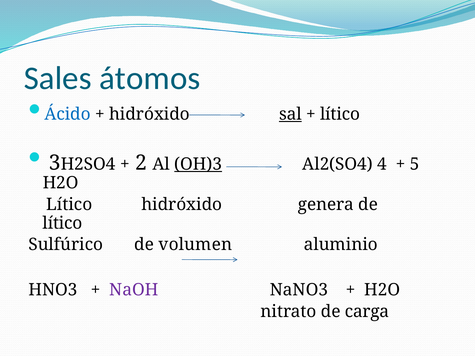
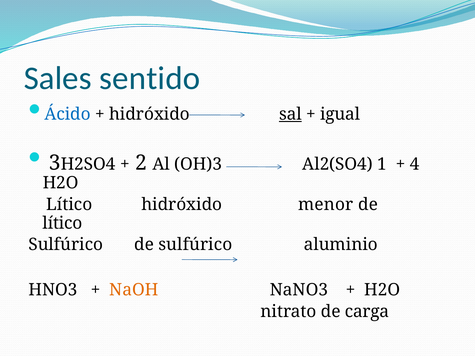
átomos: átomos -> sentido (150, 78)
lítico: lítico -> igual (340, 114)
OH)3 underline: present -> none (198, 164)
4: 4 -> 1 (382, 164)
5: 5 -> 4 (415, 164)
genera: genera -> menor (326, 205)
de volumen: volumen -> sulfúrico (195, 245)
NaOH colour: purple -> orange (134, 290)
